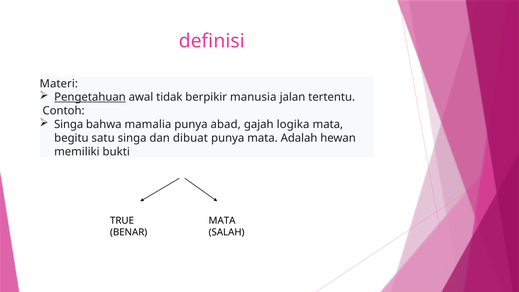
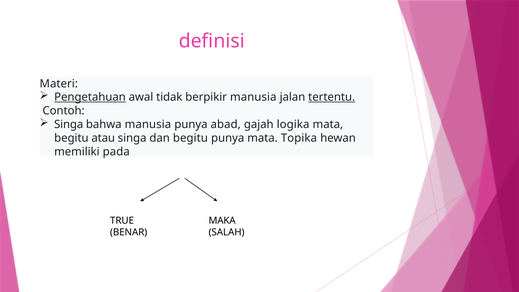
tertentu underline: none -> present (332, 97)
bahwa mamalia: mamalia -> manusia (148, 124)
satu: satu -> atau (103, 138)
dan dibuat: dibuat -> begitu (190, 138)
Adalah: Adalah -> Topika (299, 138)
bukti: bukti -> pada (116, 152)
MATA: MATA -> MAKA (222, 220)
